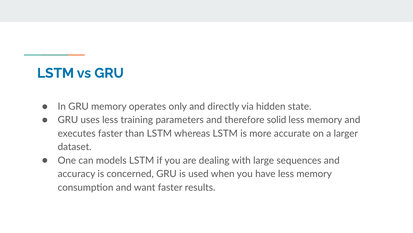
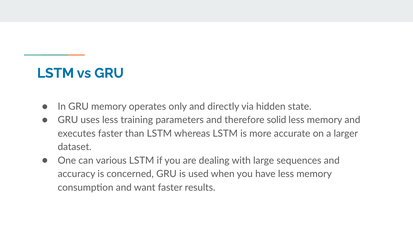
models: models -> various (111, 160)
